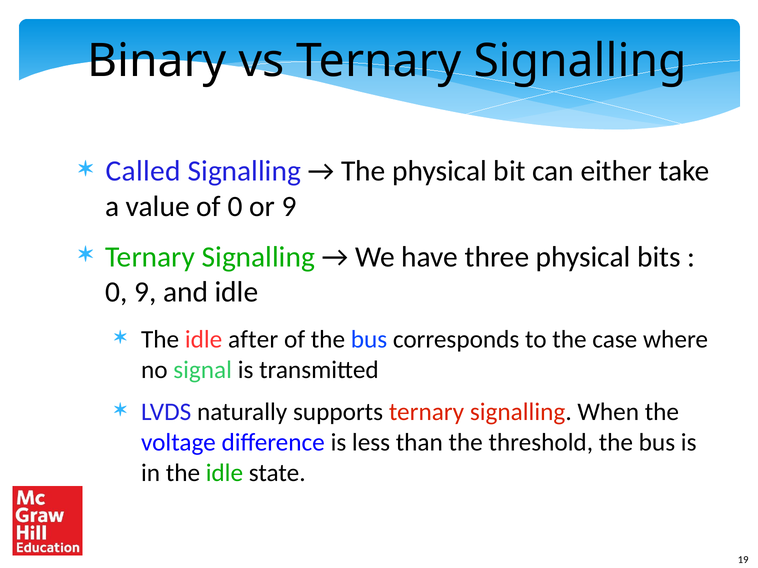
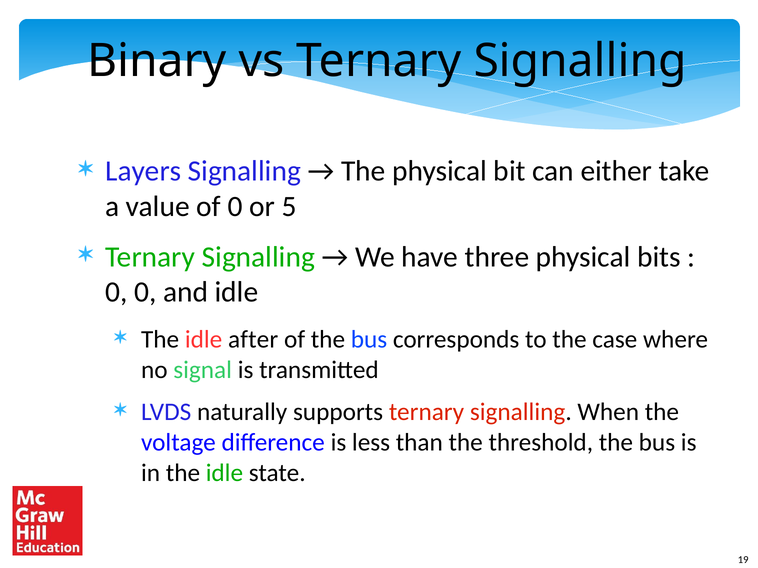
Called: Called -> Layers (143, 171)
or 9: 9 -> 5 (289, 207)
0 9: 9 -> 0 (145, 292)
